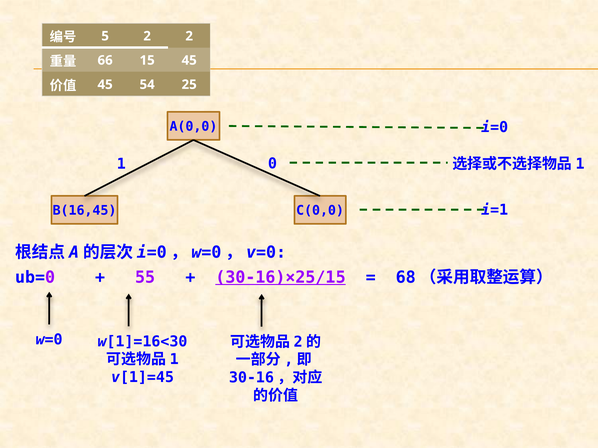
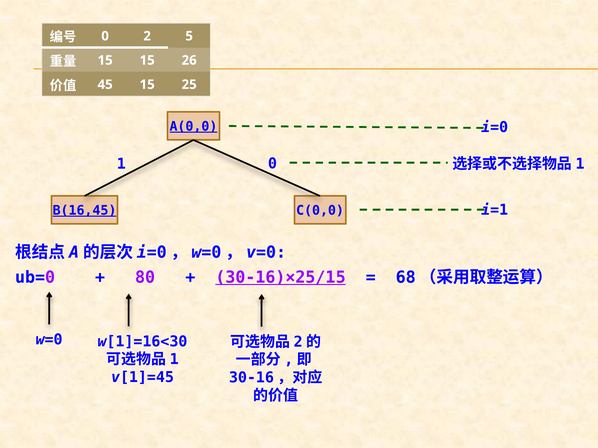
5: 5 -> 0 (105, 36)
2 2: 2 -> 5 (189, 36)
66: 66 -> 15 (105, 60)
15 45: 45 -> 26 (189, 60)
45 54: 54 -> 15 (147, 85)
A(0,0 underline: none -> present (193, 127)
B(16,45 underline: none -> present (85, 211)
55: 55 -> 80 (145, 278)
